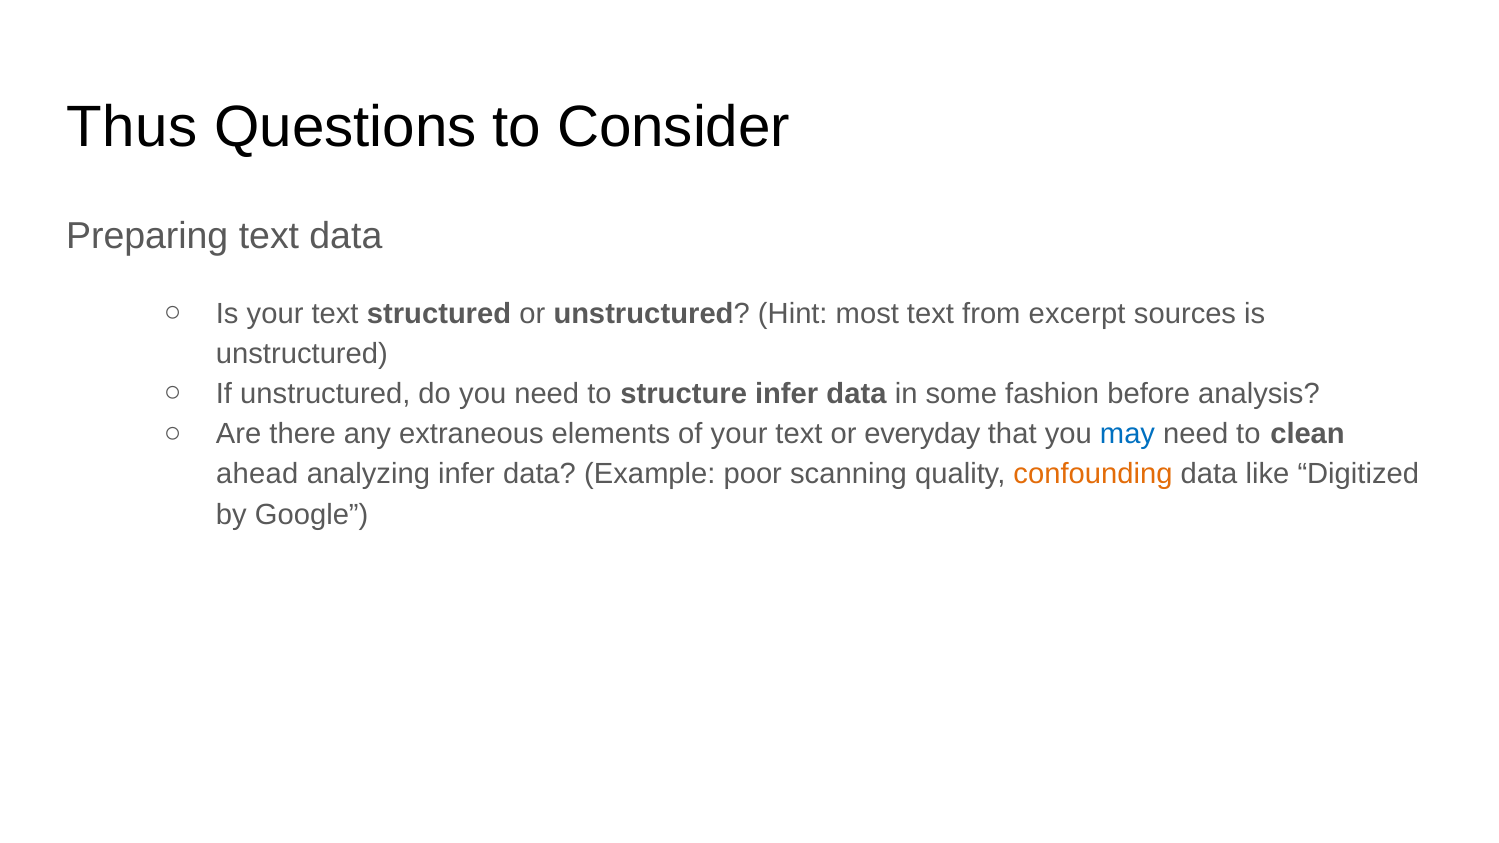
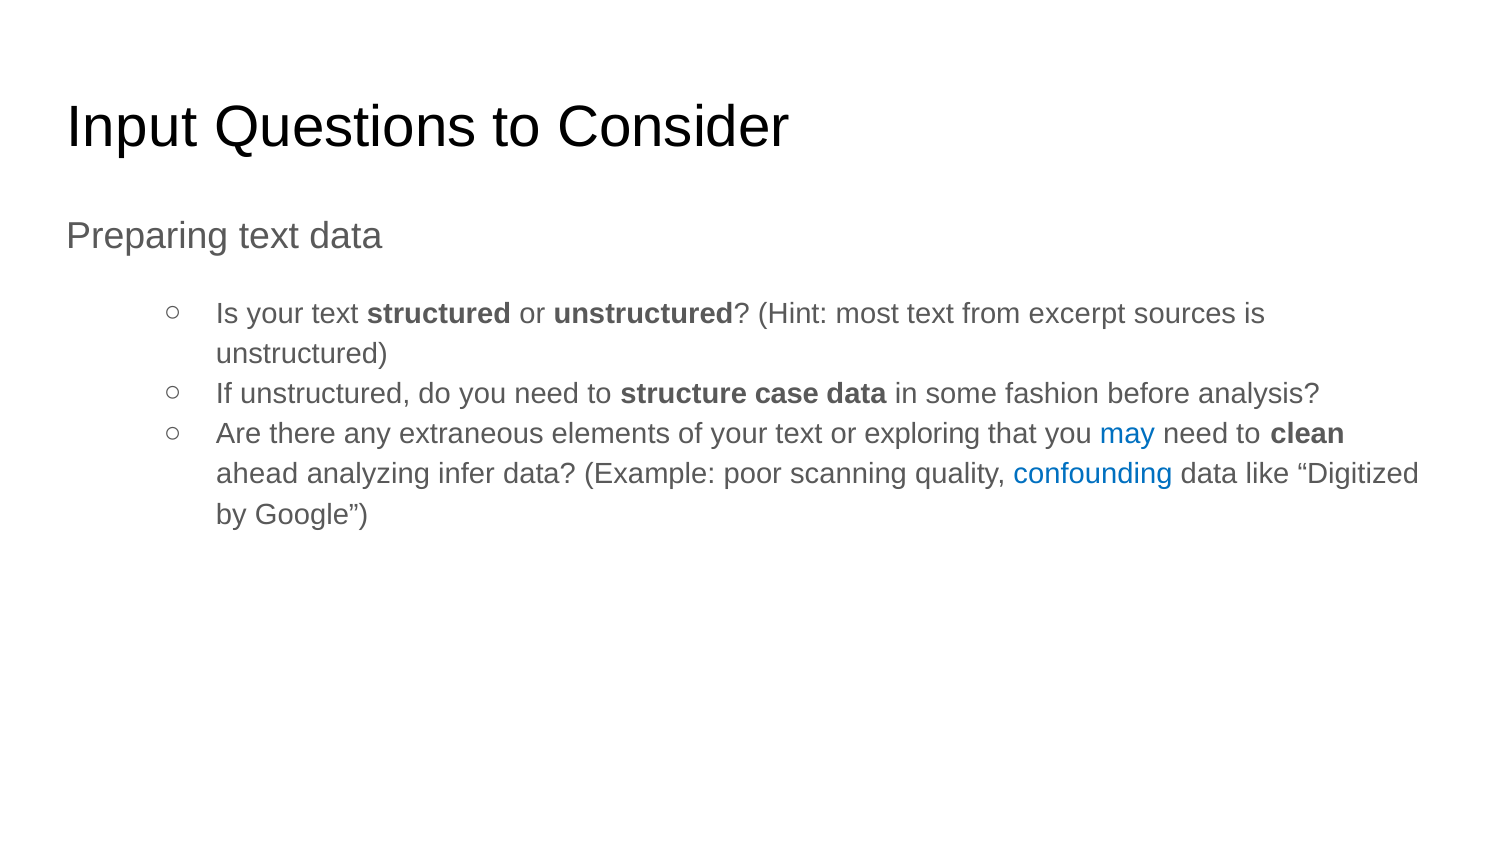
Thus: Thus -> Input (132, 127)
structure infer: infer -> case (787, 394)
everyday: everyday -> exploring (922, 434)
confounding colour: orange -> blue (1093, 474)
